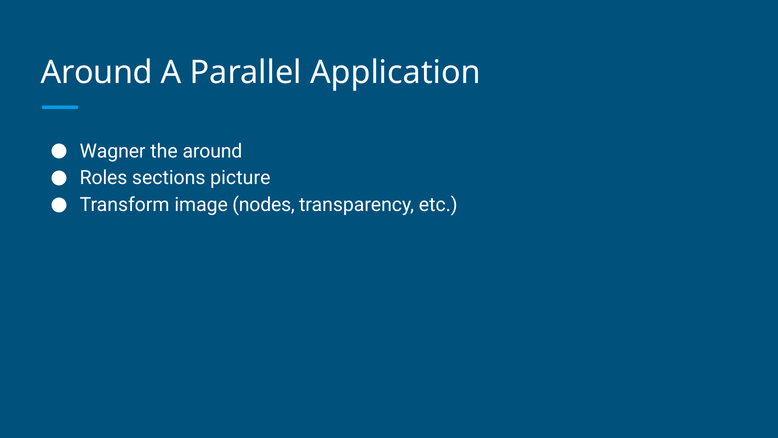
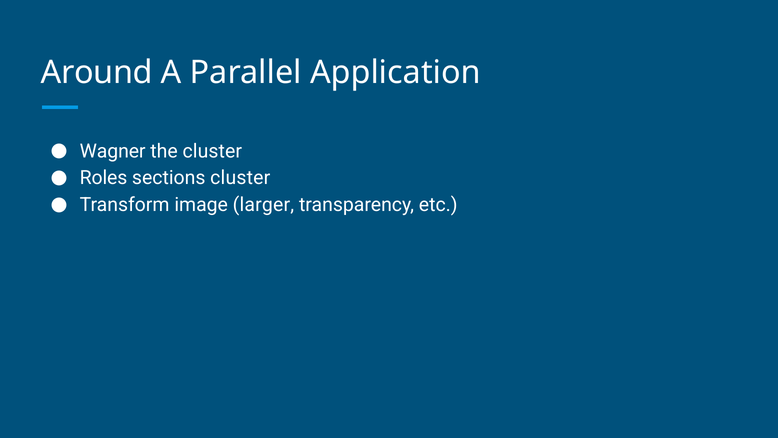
the around: around -> cluster (212, 151)
sections picture: picture -> cluster (240, 178)
nodes: nodes -> larger (263, 205)
